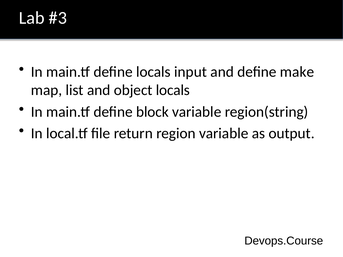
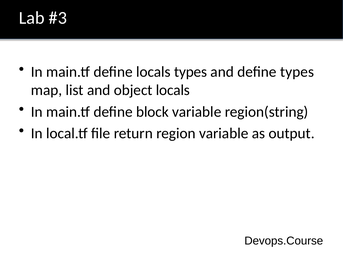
locals input: input -> types (191, 72)
define make: make -> types (297, 72)
